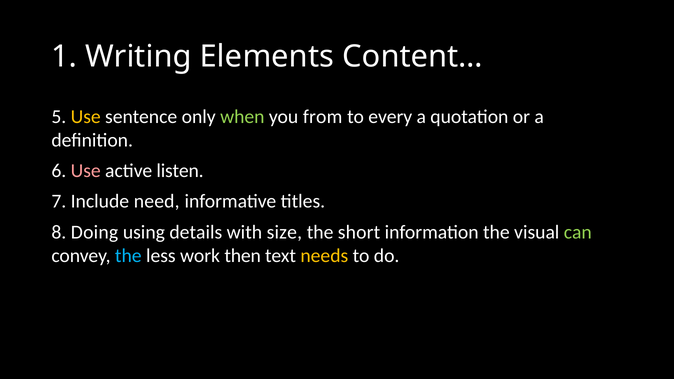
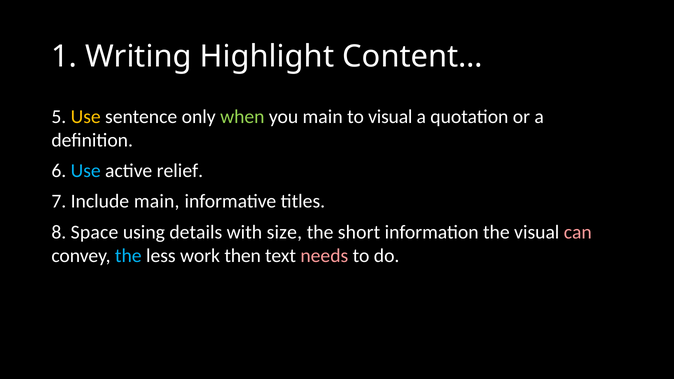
Elements: Elements -> Highlight (267, 57)
you from: from -> main (323, 117)
to every: every -> visual (390, 117)
Use colour: pink -> light blue (86, 171)
listen: listen -> relief (180, 171)
Include need: need -> main (157, 201)
Doing: Doing -> Space (94, 232)
can colour: light green -> pink (578, 232)
needs colour: yellow -> pink (324, 256)
